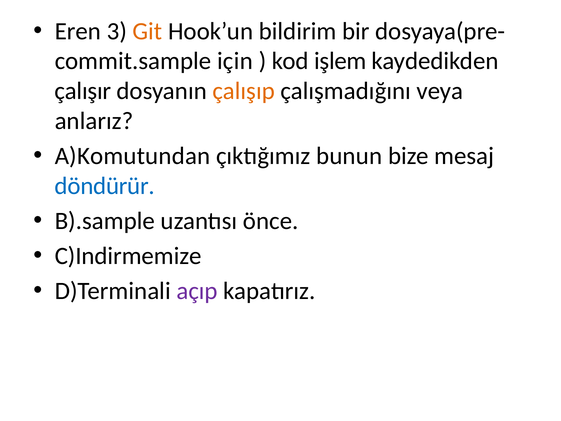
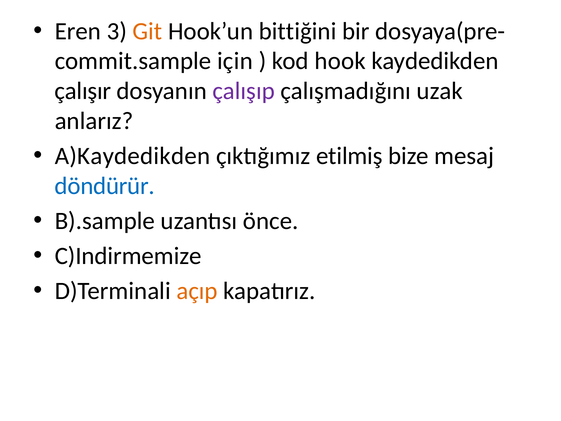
bildirim: bildirim -> bittiğini (298, 31)
işlem: işlem -> hook (340, 61)
çalışıp colour: orange -> purple (244, 91)
veya: veya -> uzak (440, 91)
A)Komutundan: A)Komutundan -> A)Kaydedikden (132, 156)
bunun: bunun -> etilmiş (349, 156)
açıp colour: purple -> orange (197, 291)
